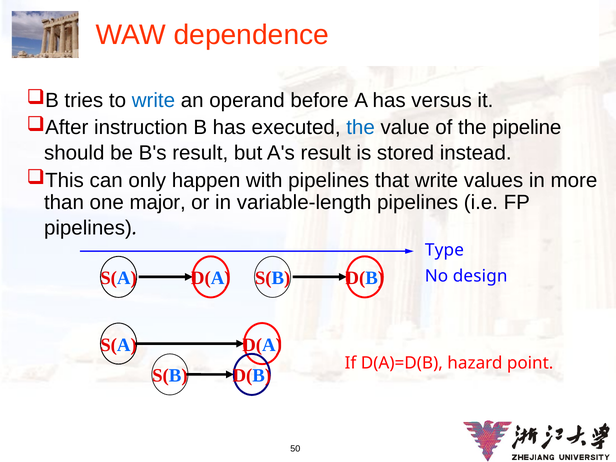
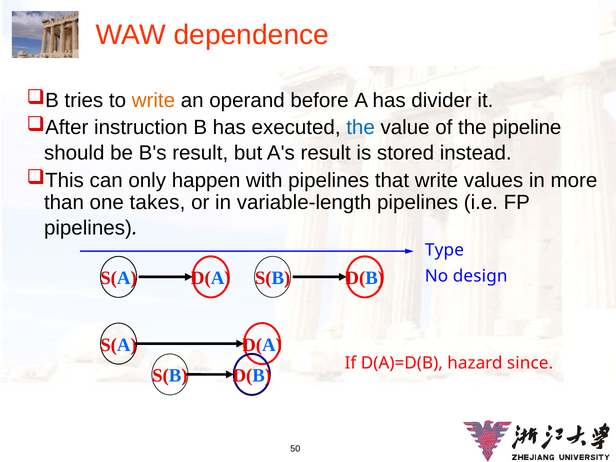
write colour: blue -> orange (153, 101)
versus: versus -> divider (442, 101)
major: major -> takes (157, 203)
point: point -> since (530, 363)
